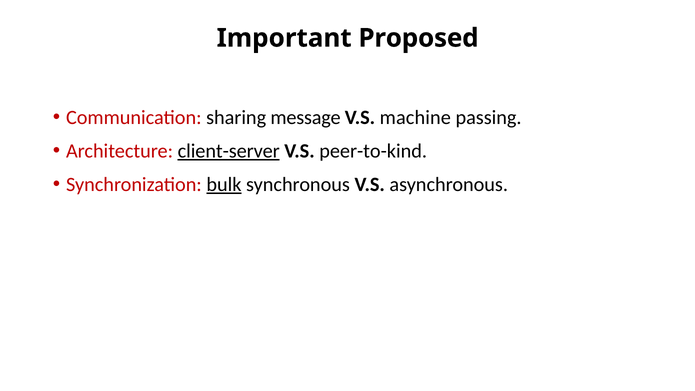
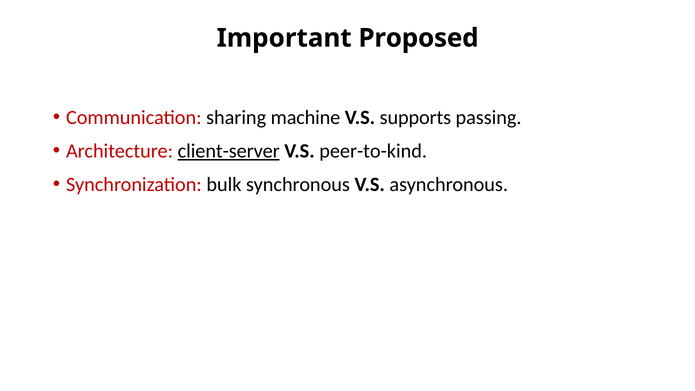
message: message -> machine (306, 118)
machine: machine -> supports (415, 118)
bulk underline: present -> none (224, 184)
